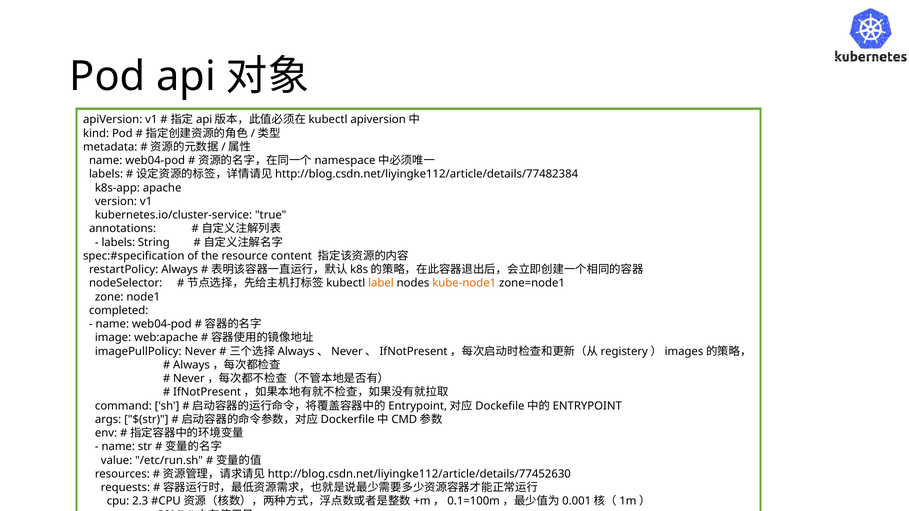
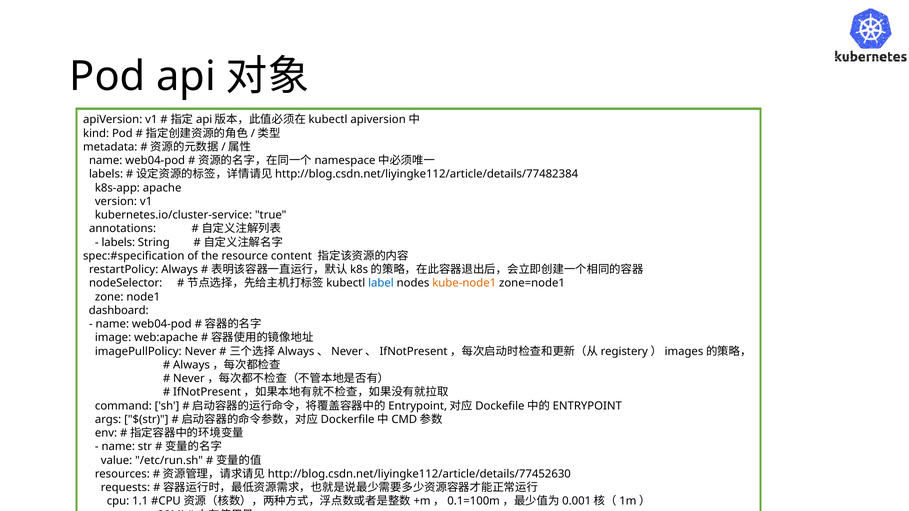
label colour: orange -> blue (381, 283)
completed: completed -> dashboard (119, 311)
2.3: 2.3 -> 1.1 (140, 502)
